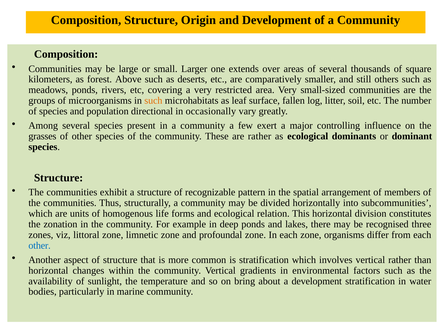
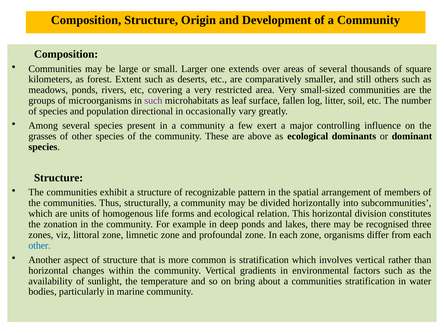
Above: Above -> Extent (128, 79)
such colour: orange -> purple (153, 101)
are rather: rather -> above (260, 136)
a development: development -> communities (317, 281)
